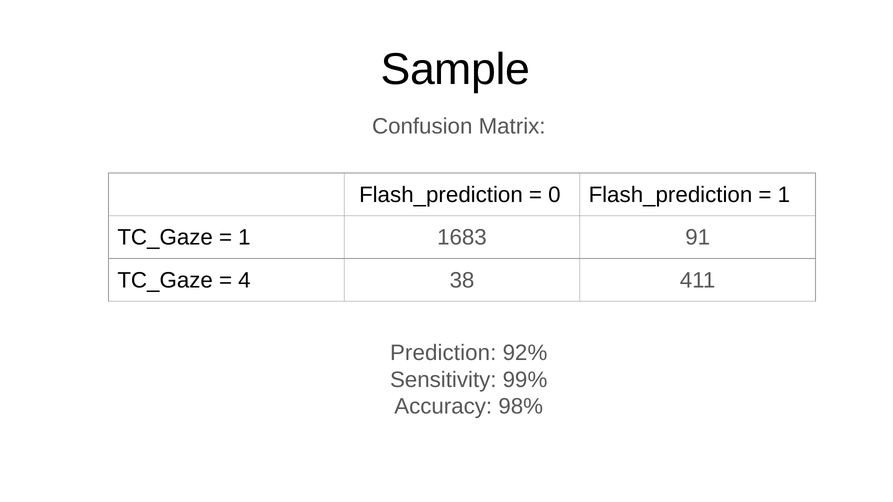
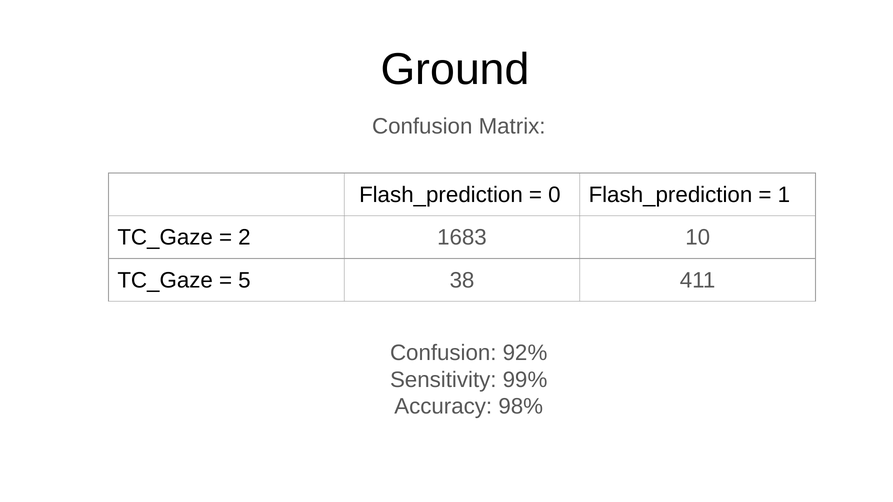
Sample: Sample -> Ground (455, 70)
1: 1 -> 2 (244, 238)
91: 91 -> 10 (698, 238)
4: 4 -> 5 (244, 280)
Prediction: Prediction -> Confusion (443, 353)
